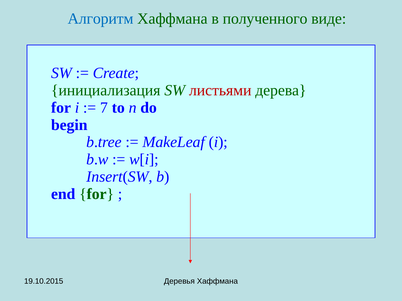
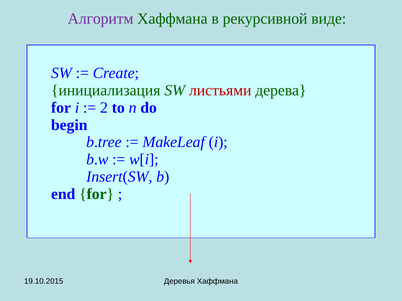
Алгоритм colour: blue -> purple (101, 19)
полученного: полученного -> рекурсивной (265, 19)
7: 7 -> 2 (104, 108)
